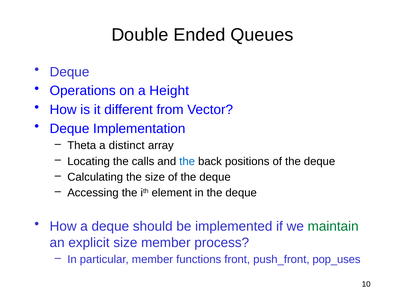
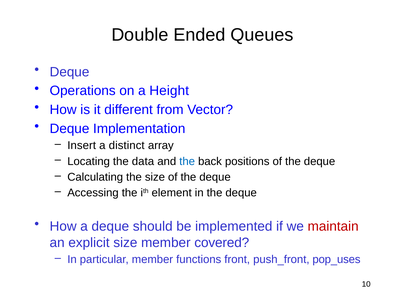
Theta: Theta -> Insert (82, 145)
calls: calls -> data (143, 161)
maintain colour: green -> red (333, 226)
process: process -> covered (222, 242)
